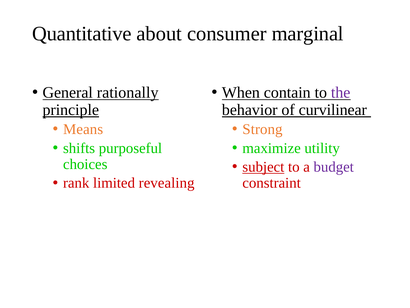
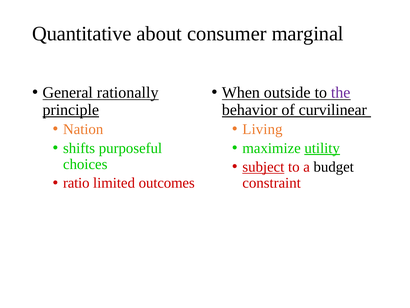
contain: contain -> outside (287, 92)
Means: Means -> Nation (83, 129)
Strong: Strong -> Living (262, 129)
utility underline: none -> present (322, 148)
budget colour: purple -> black (334, 167)
rank: rank -> ratio (76, 183)
revealing: revealing -> outcomes (167, 183)
